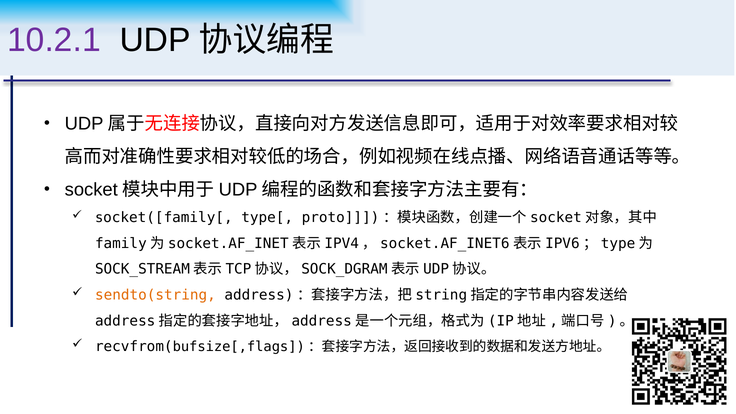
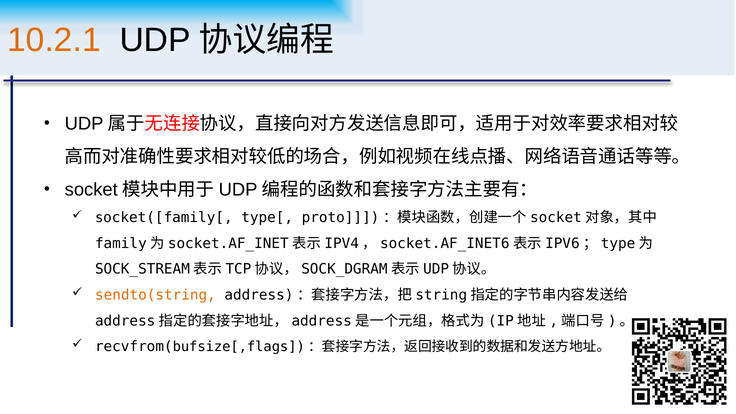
10.2.1 colour: purple -> orange (54, 40)
